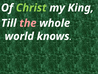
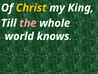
Christ colour: light green -> yellow (31, 8)
